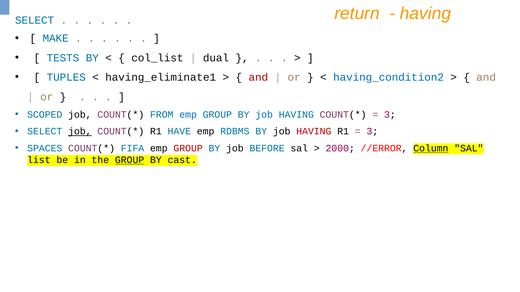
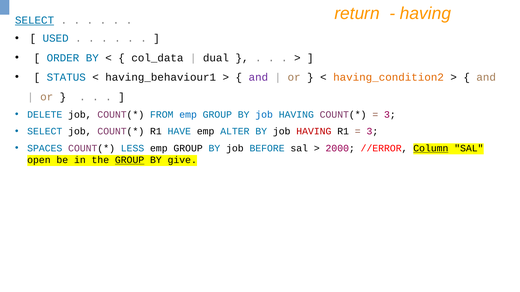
SELECT underline: none -> present (35, 20)
MAKE: MAKE -> USED (56, 38)
TESTS: TESTS -> ORDER (63, 58)
col_list: col_list -> col_data (157, 58)
TUPLES: TUPLES -> STATUS (66, 77)
having_eliminate1: having_eliminate1 -> having_behaviour1 (161, 77)
and colour: red -> purple (258, 77)
having_condition2 colour: blue -> orange (389, 77)
SCOPED: SCOPED -> DELETE (45, 115)
job underline: present -> none (80, 132)
RDBMS: RDBMS -> ALTER (235, 132)
FIFA: FIFA -> LESS (133, 149)
GROUP colour: red -> black (188, 149)
list: list -> open (39, 160)
cast: cast -> give (182, 160)
